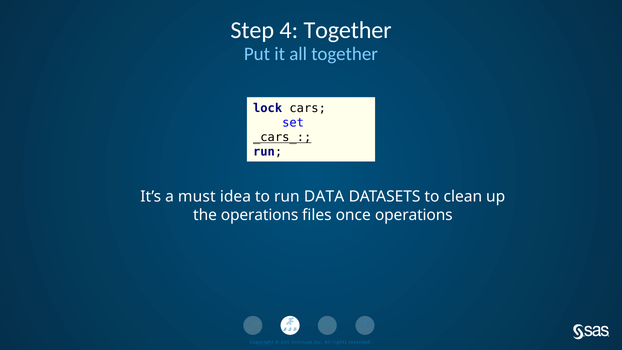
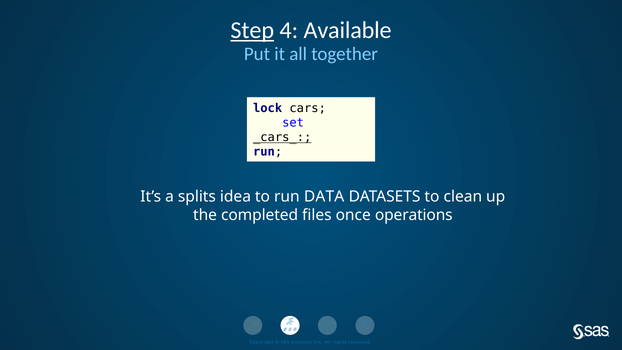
Step underline: none -> present (252, 30)
4 Together: Together -> Available (348, 30)
must: must -> splits (197, 196)
the operations: operations -> completed (260, 215)
